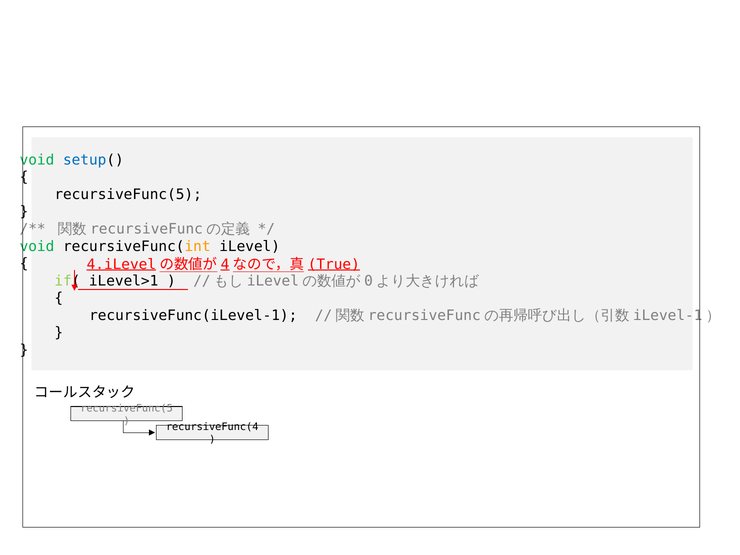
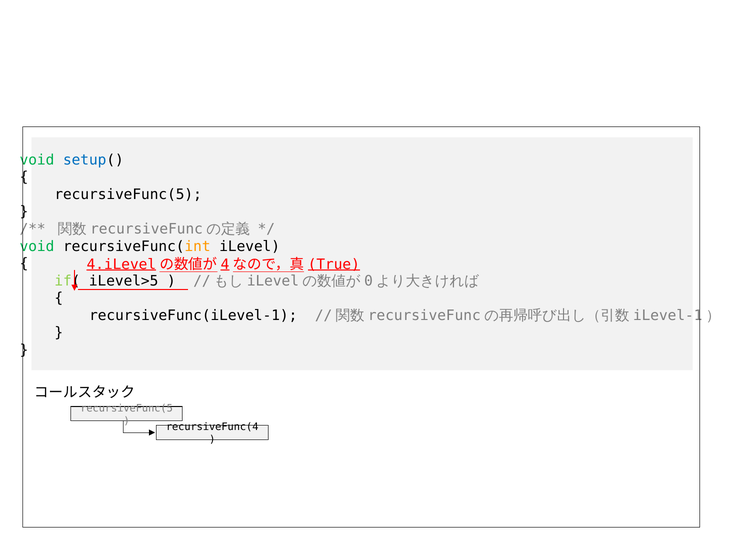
iLevel>1: iLevel>1 -> iLevel>5 (124, 281)
